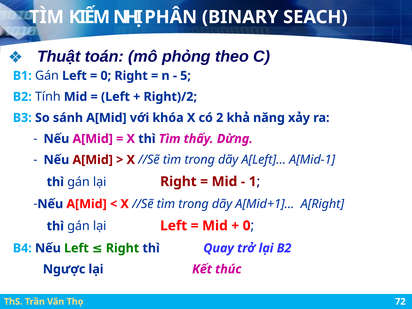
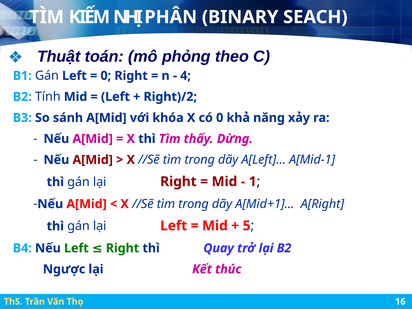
5: 5 -> 4 (186, 76)
có 2: 2 -> 0 (220, 118)
0: 0 -> 5 (247, 226)
72: 72 -> 16 (400, 302)
